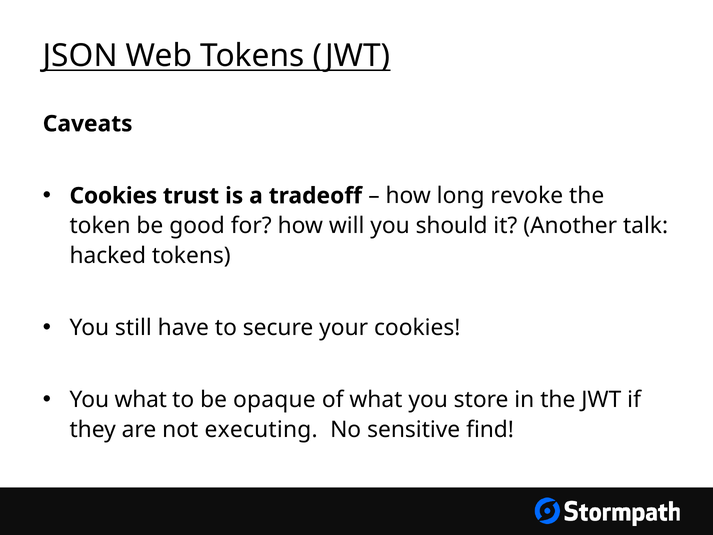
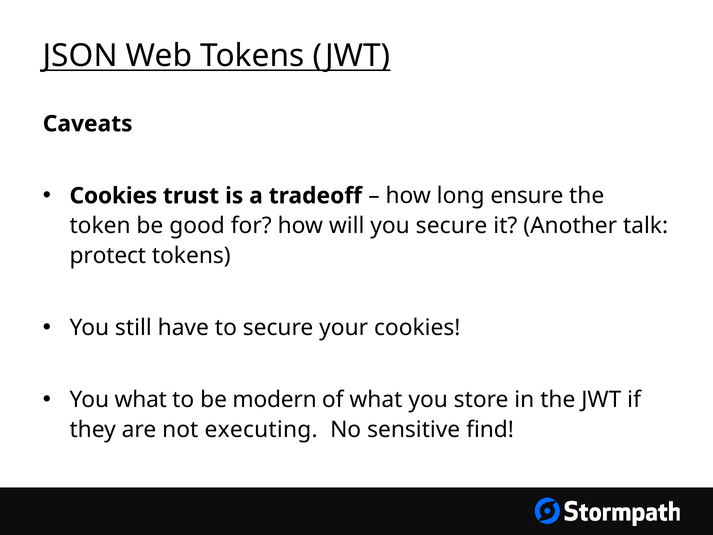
revoke: revoke -> ensure (527, 196)
you should: should -> secure (452, 226)
hacked: hacked -> protect (108, 256)
opaque: opaque -> modern (275, 400)
